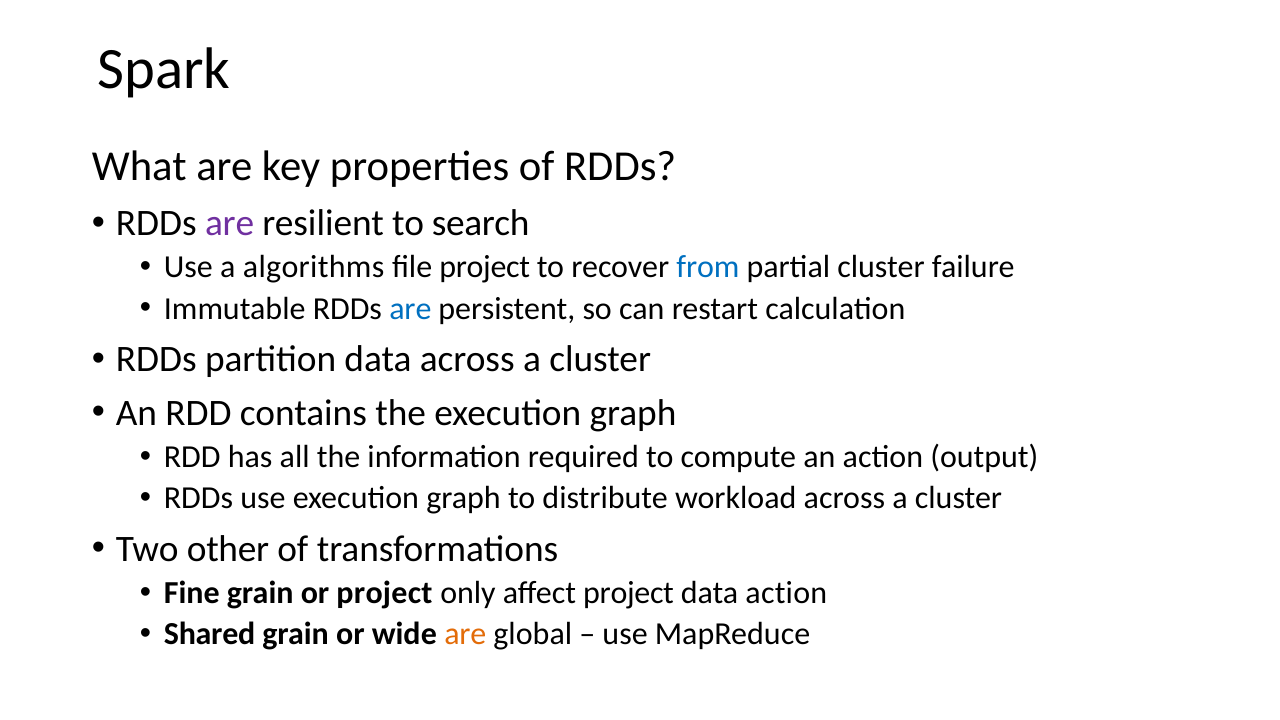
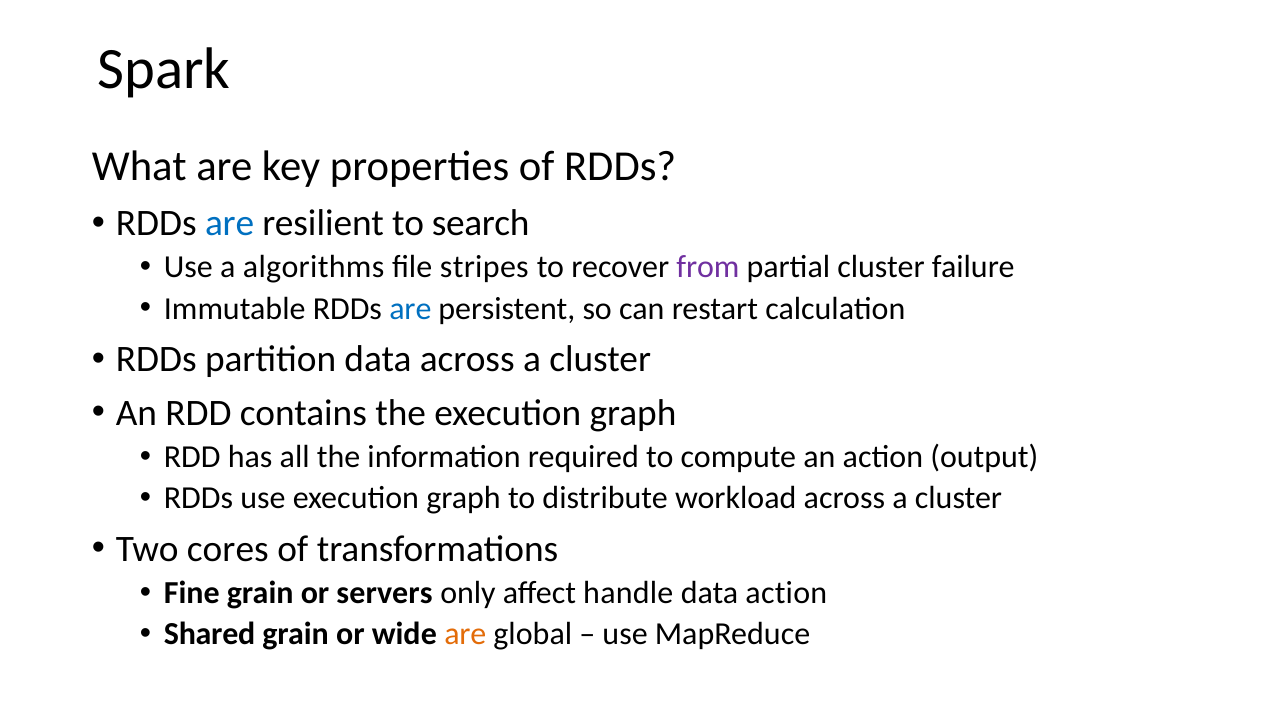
are colour: purple -> blue (230, 223)
file project: project -> stripes (484, 267)
from colour: blue -> purple (708, 267)
other: other -> cores (228, 549)
or project: project -> servers (385, 593)
affect project: project -> handle (628, 593)
